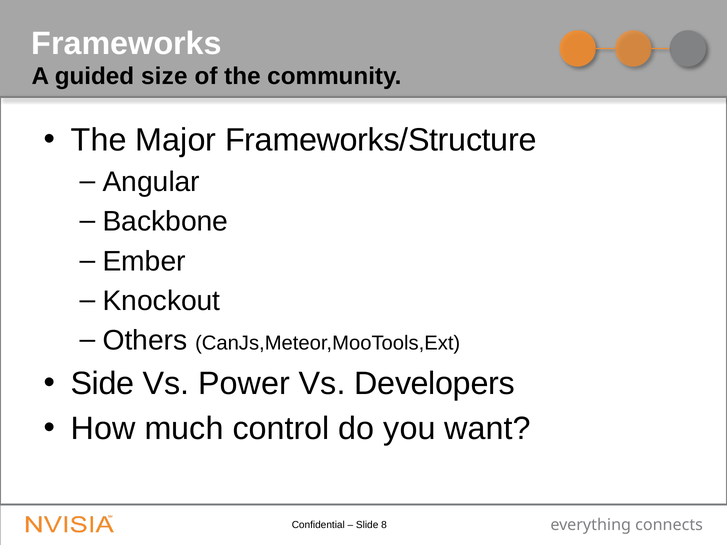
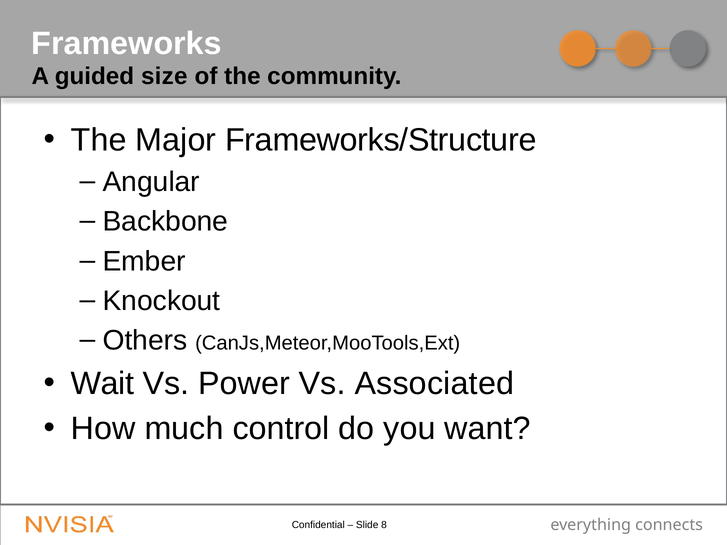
Side: Side -> Wait (102, 384)
Developers: Developers -> Associated (434, 384)
